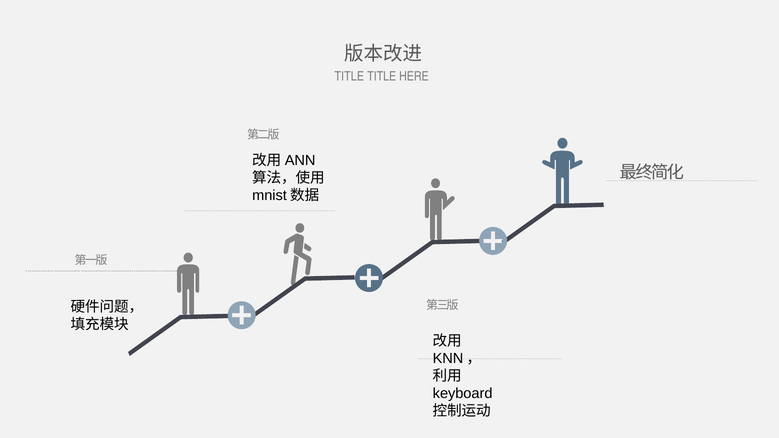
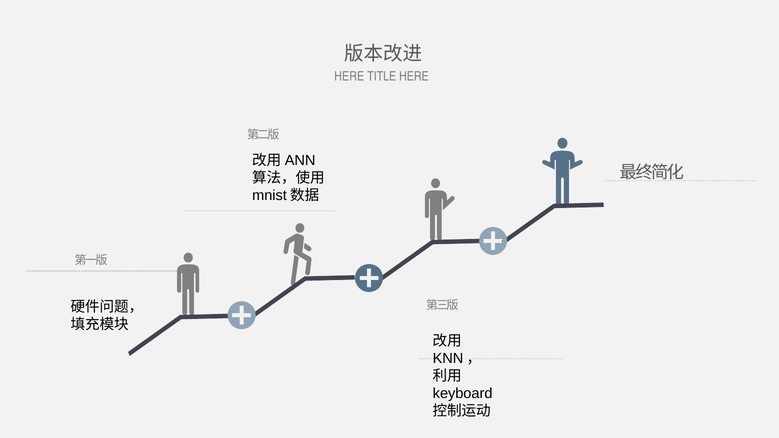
TITLE: TITLE -> HERE (349, 77)
